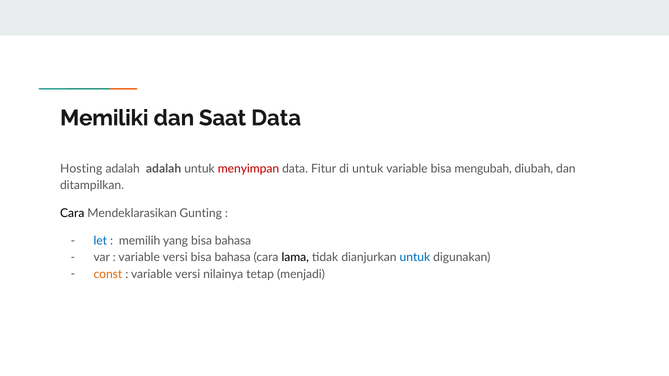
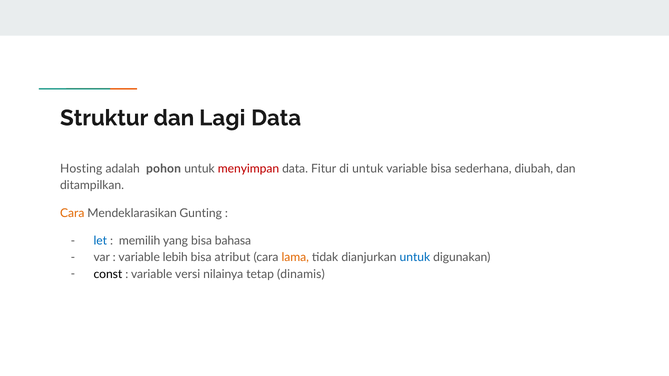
Memiliki: Memiliki -> Struktur (104, 118)
Saat: Saat -> Lagi (222, 118)
adalah adalah: adalah -> pohon (164, 169)
mengubah: mengubah -> sederhana (483, 169)
Cara colour: black -> orange (72, 213)
versi: versi -> lebih (175, 258)
bahasa: bahasa -> atribut (233, 258)
lama colour: black -> orange (295, 258)
const colour: orange -> black (108, 274)
menjadi: menjadi -> dinamis (301, 274)
